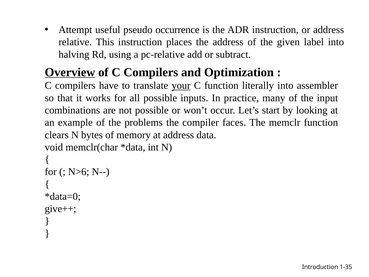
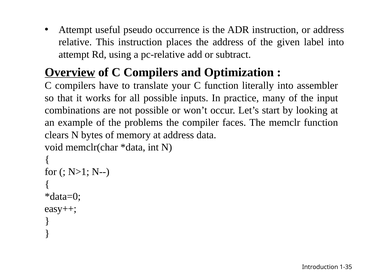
halving: halving -> attempt (74, 54)
your underline: present -> none (181, 86)
N>6: N>6 -> N>1 (79, 172)
give++: give++ -> easy++ (61, 209)
